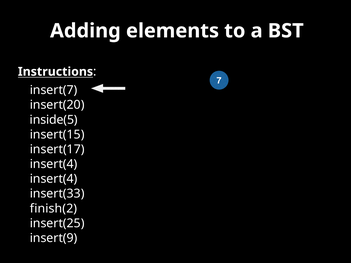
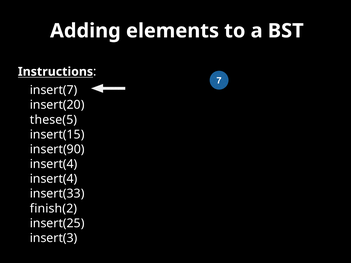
inside(5: inside(5 -> these(5 (54, 120)
insert(17: insert(17 -> insert(90 (57, 149)
insert(9: insert(9 -> insert(3 (54, 238)
